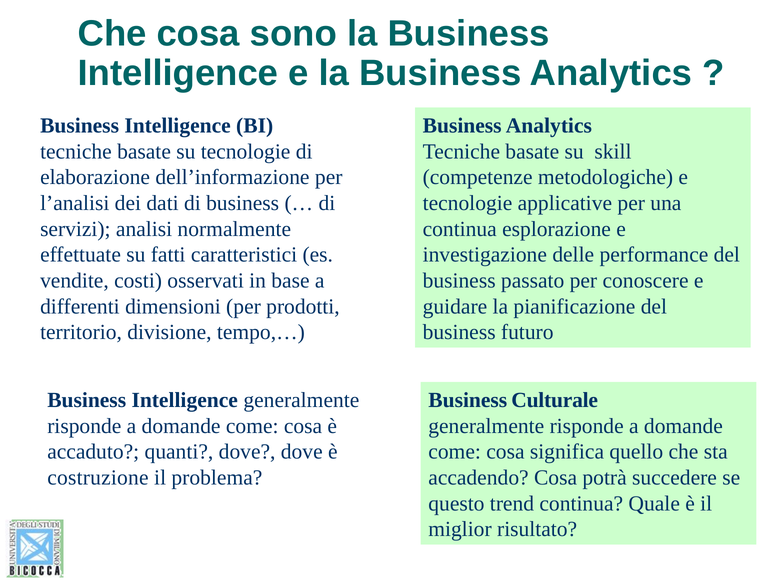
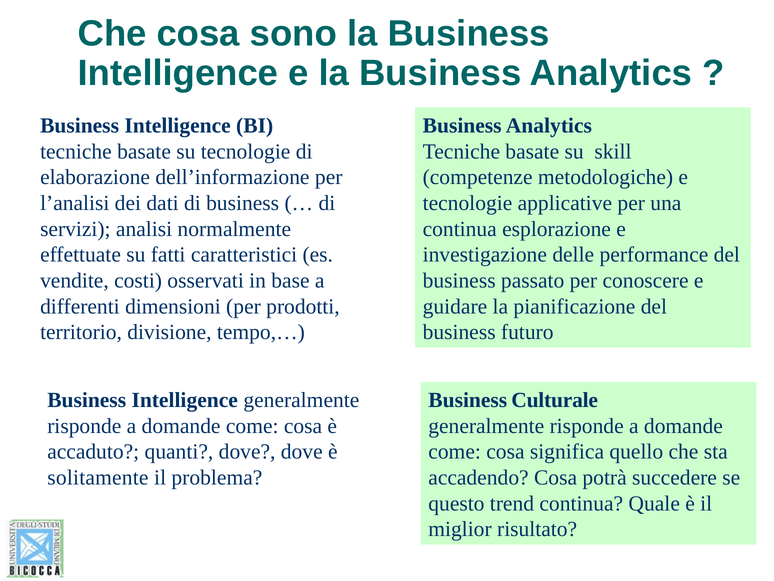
costruzione: costruzione -> solitamente (98, 477)
